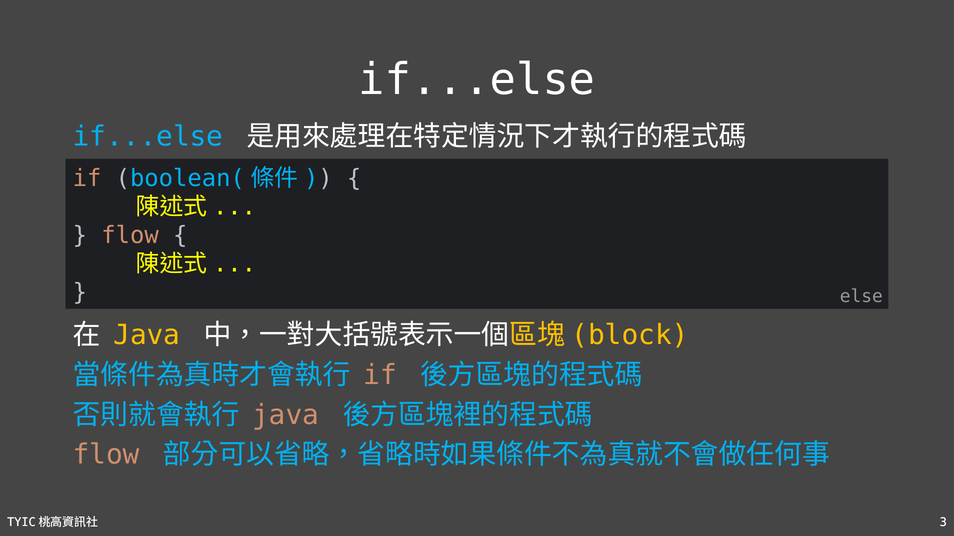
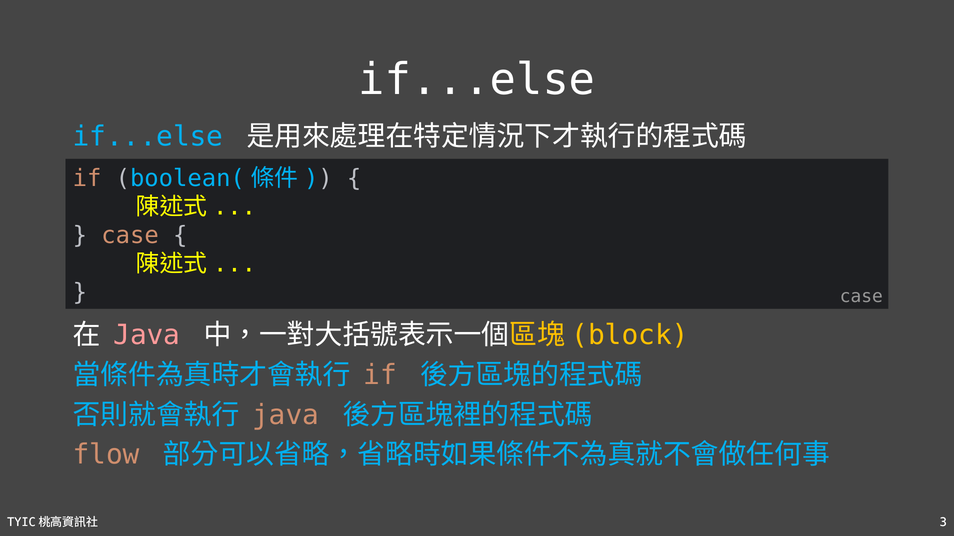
flow: flow -> case (130, 236)
else: else -> case (861, 297)
Java colour: yellow -> pink (147, 335)
